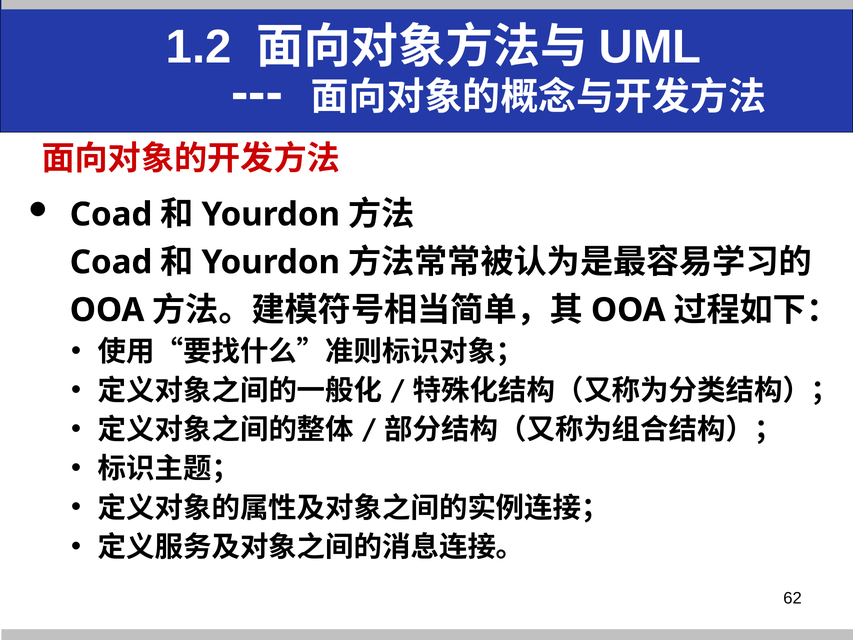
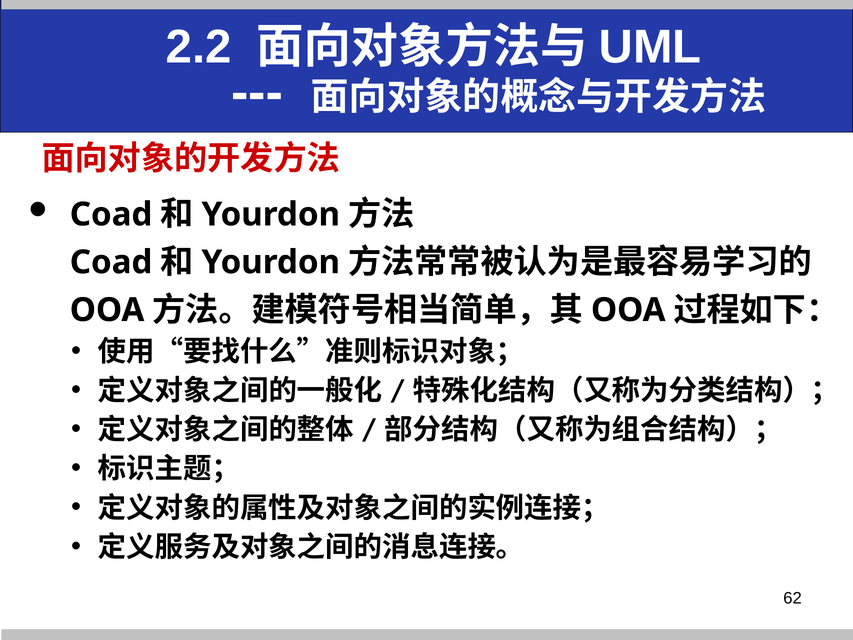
1.2: 1.2 -> 2.2 (199, 47)
